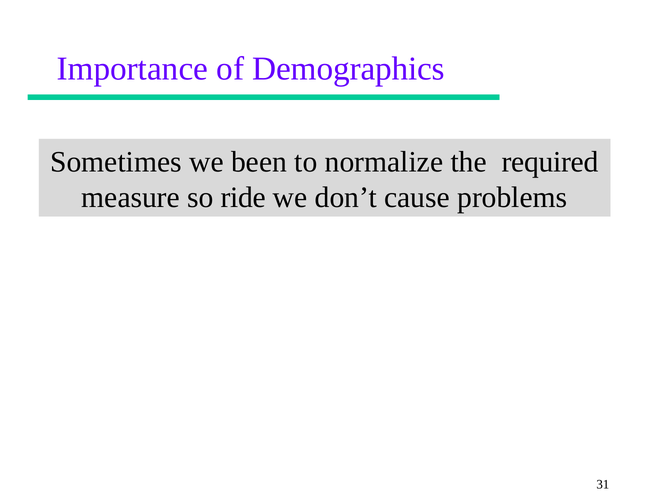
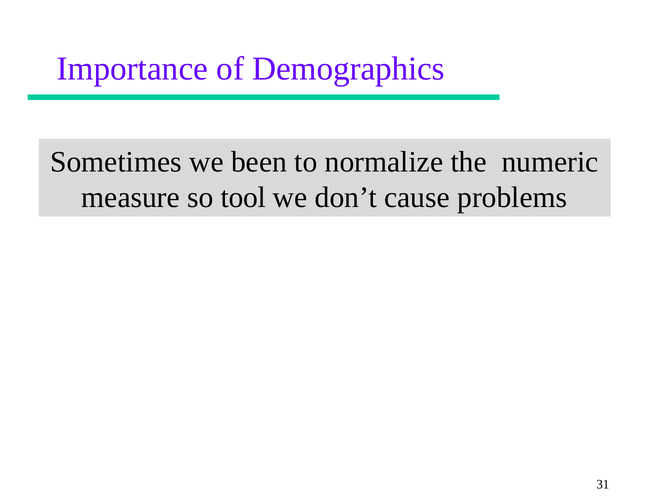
required: required -> numeric (550, 162)
ride: ride -> tool (243, 197)
